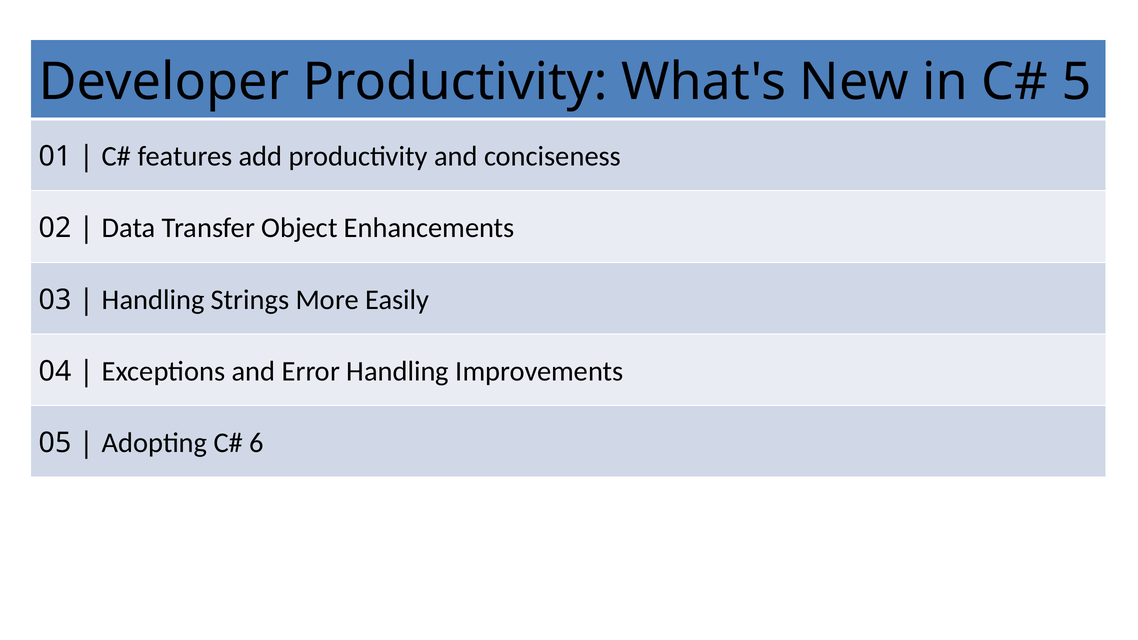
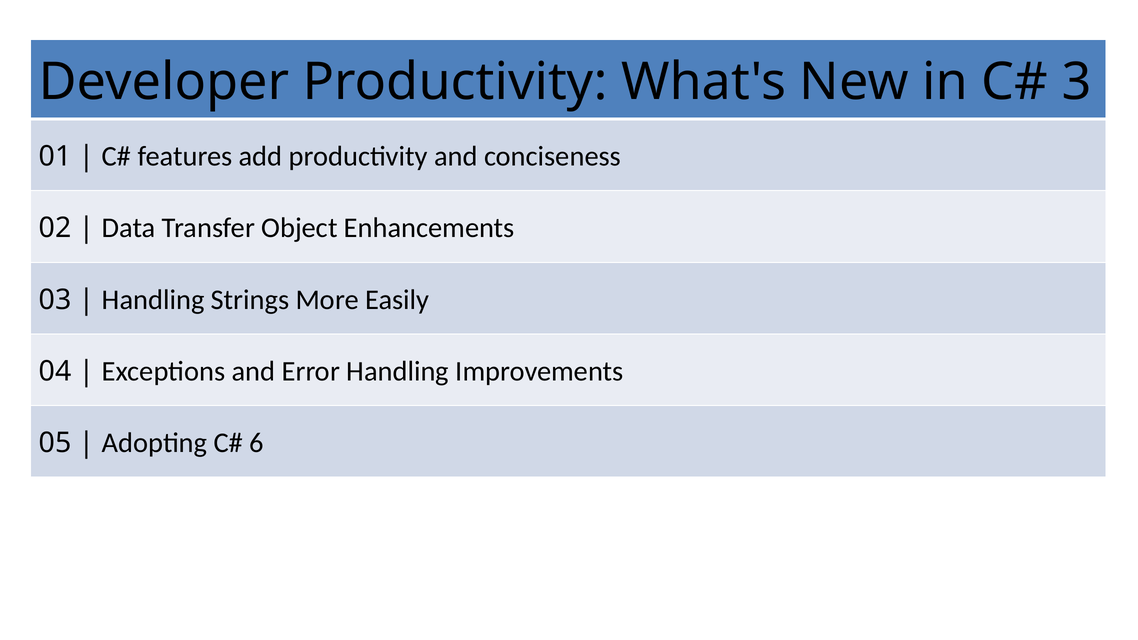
5: 5 -> 3 (1076, 82)
